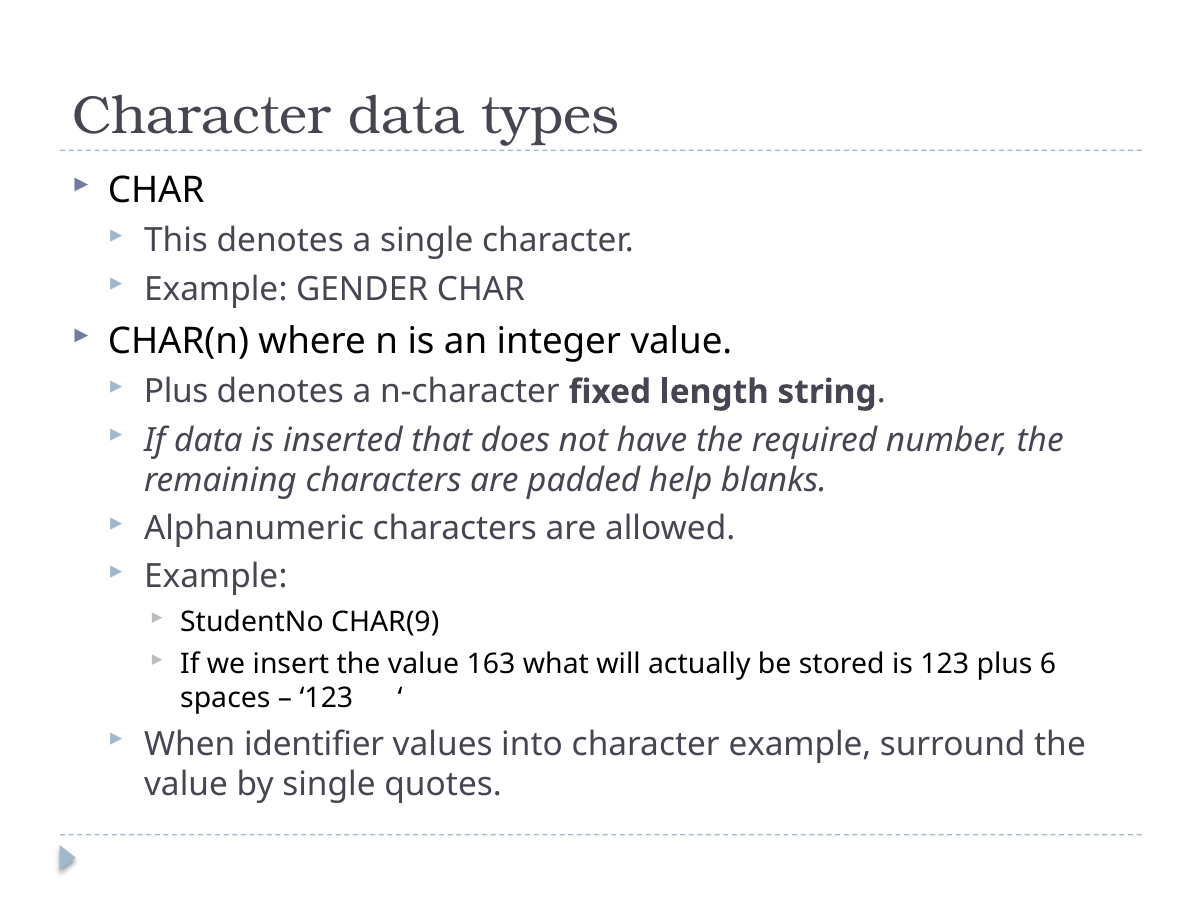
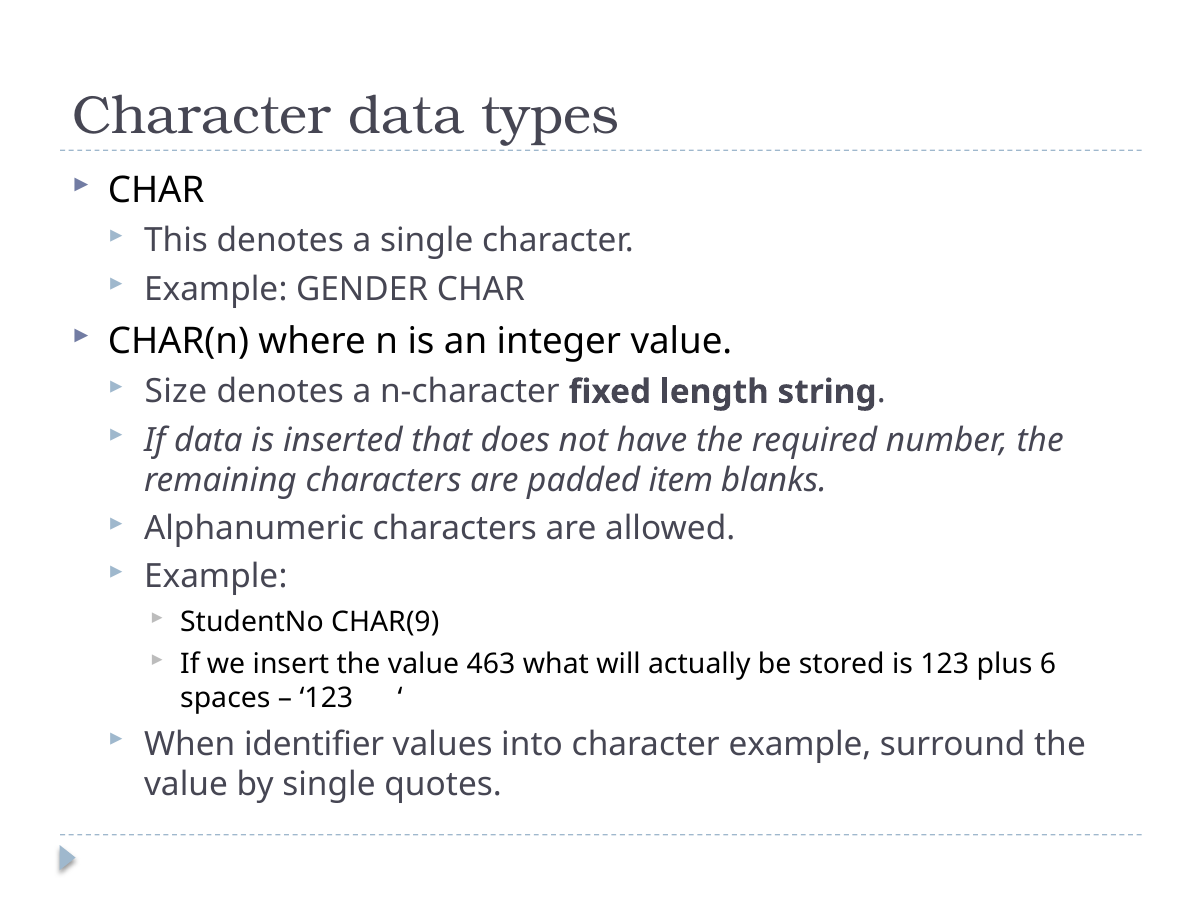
Plus: Plus -> Size (176, 392)
help: help -> item (681, 480)
163: 163 -> 463 (491, 665)
